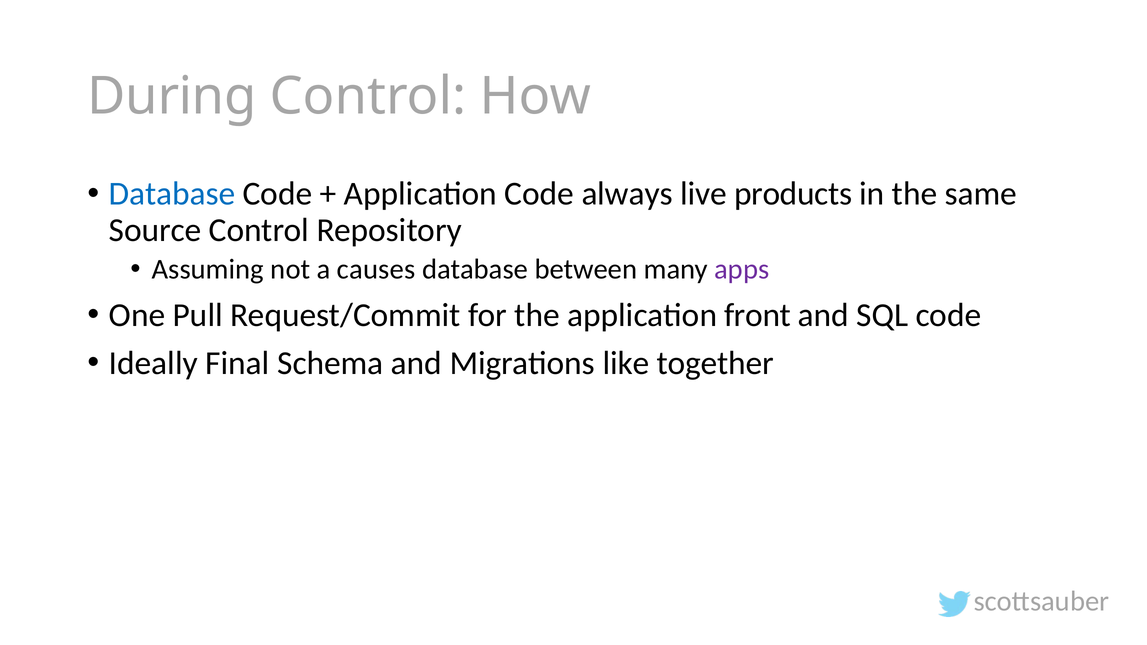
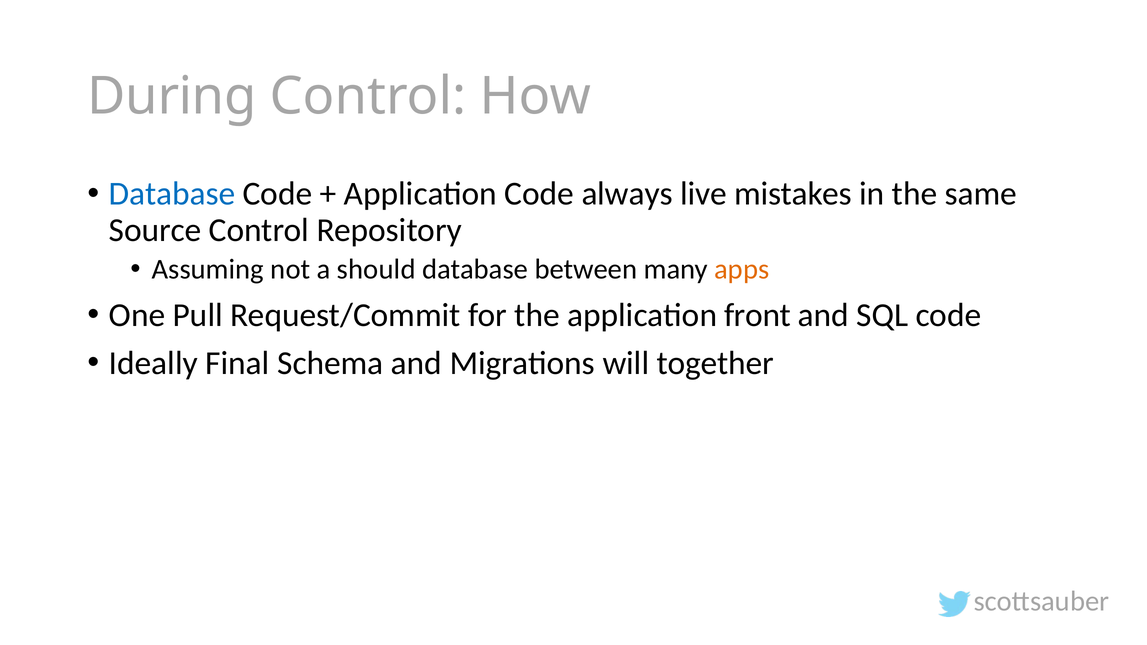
products: products -> mistakes (793, 194)
causes: causes -> should (376, 270)
apps colour: purple -> orange (742, 270)
like: like -> will (626, 363)
